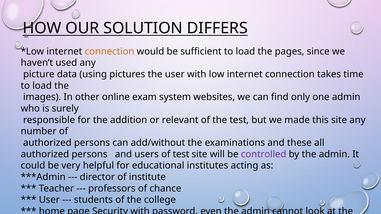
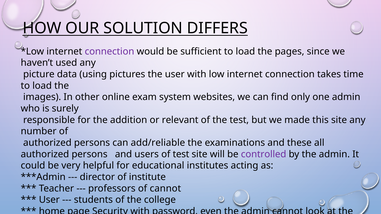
connection colour: orange -> purple (109, 51)
add/without: add/without -> add/reliable (158, 143)
of chance: chance -> cannot (165, 189)
